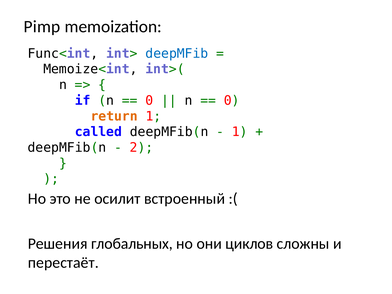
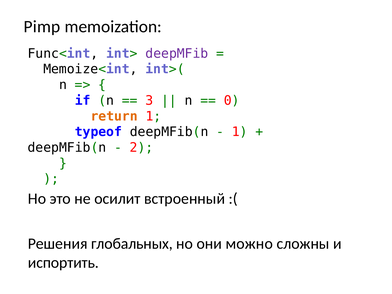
deepMFib colour: blue -> purple (177, 53)
0: 0 -> 3 (149, 101)
called: called -> typeof (98, 132)
циклов: циклов -> можно (249, 244)
перестаёт: перестаёт -> испортить (63, 263)
